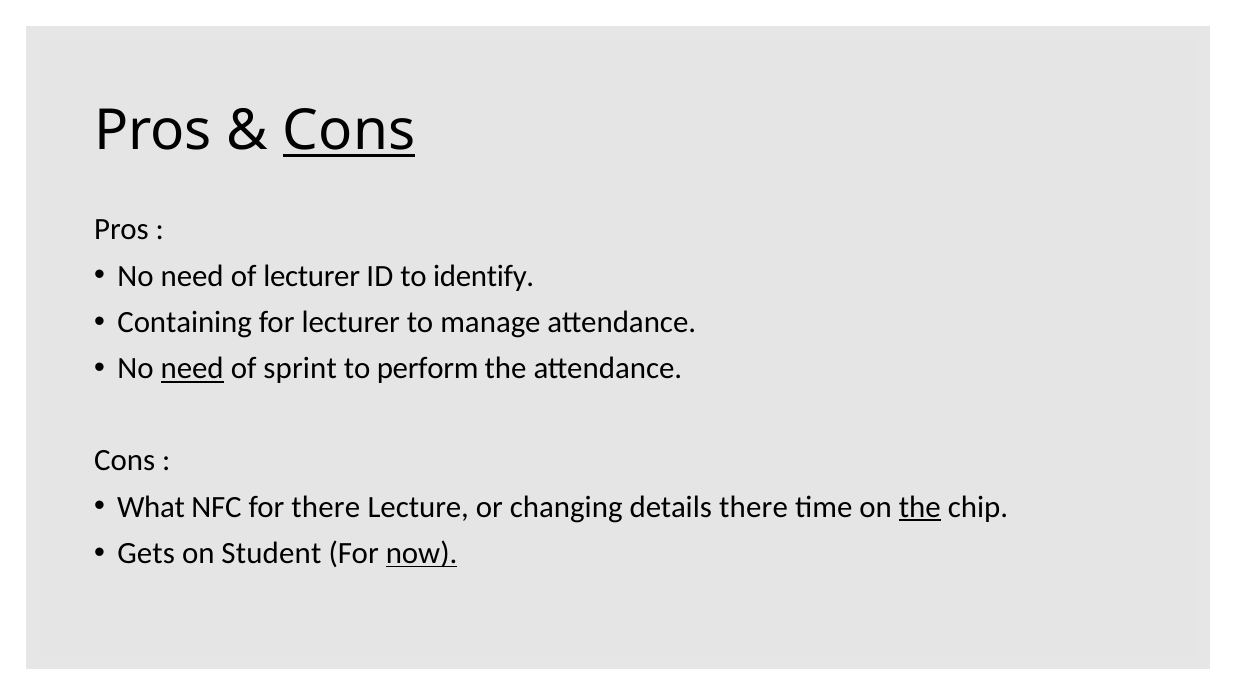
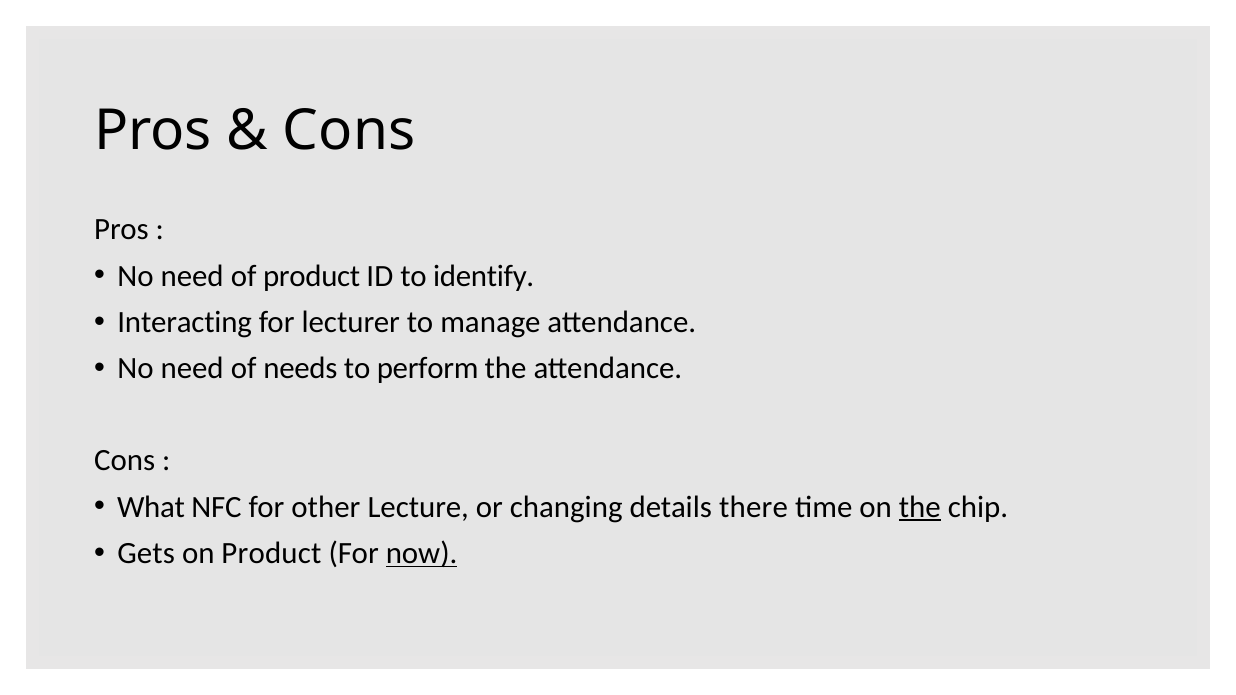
Cons underline: present -> none (349, 131)
of lecturer: lecturer -> product (312, 276)
Containing: Containing -> Interacting (185, 322)
need underline: present -> none (192, 368)
sprint: sprint -> needs (300, 368)
for there: there -> other (326, 507)
on Student: Student -> Product (271, 553)
